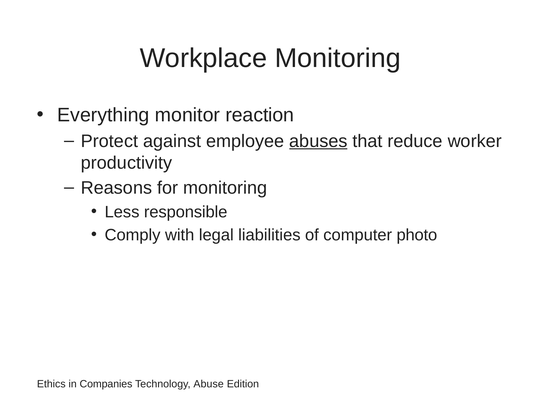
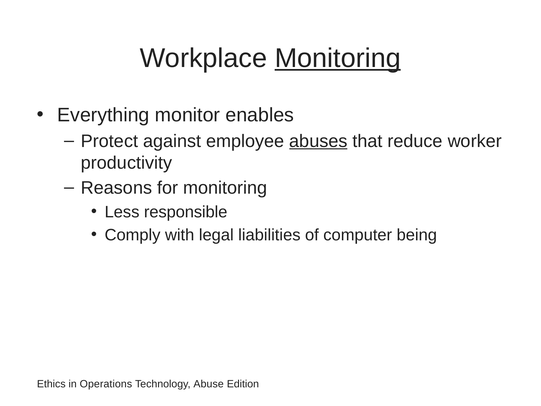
Monitoring underline: none -> present (338, 58)
reaction: reaction -> enables (260, 115)
photo: photo -> being (417, 235)
Companies: Companies -> Operations (106, 384)
